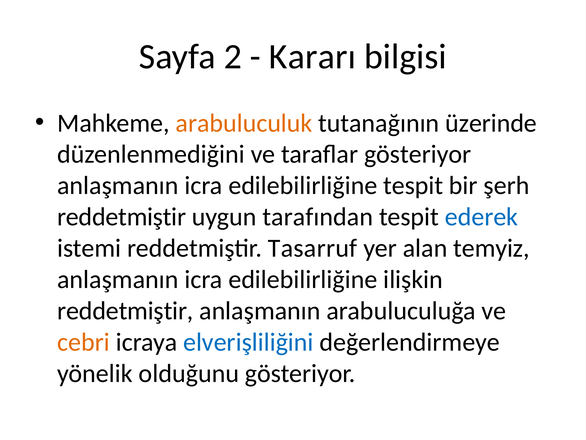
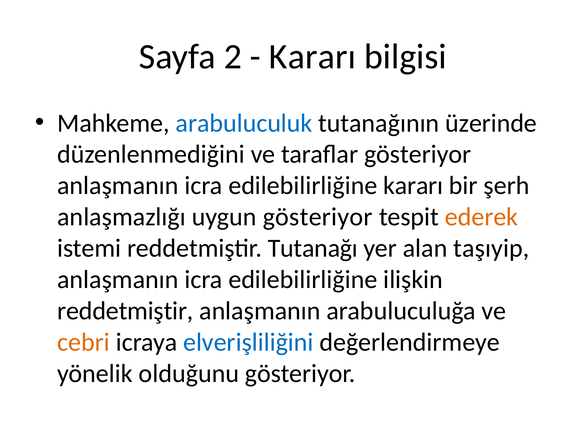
arabuluculuk colour: orange -> blue (244, 123)
edilebilirliğine tespit: tespit -> kararı (413, 185)
reddetmiştir: reddetmiştir -> anlaşmazlığı (121, 217)
uygun tarafından: tarafından -> gösteriyor (318, 217)
ederek colour: blue -> orange (482, 217)
Tasarruf: Tasarruf -> Tutanağı (313, 248)
temyiz: temyiz -> taşıyip (491, 248)
